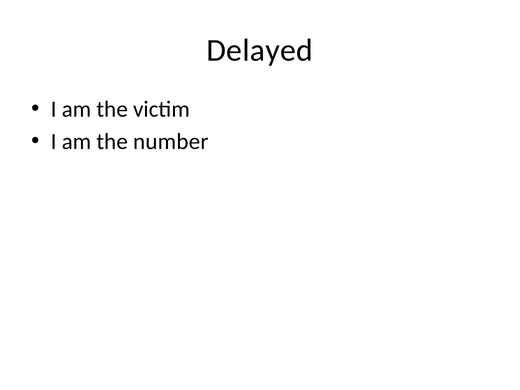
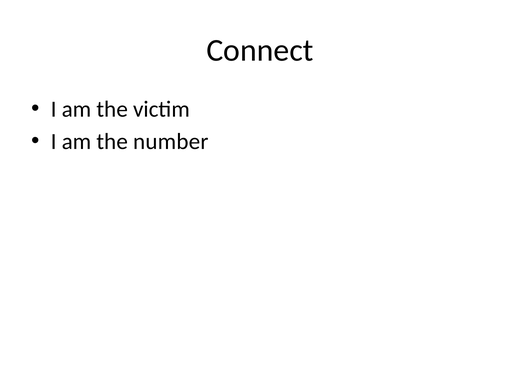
Delayed: Delayed -> Connect (260, 50)
